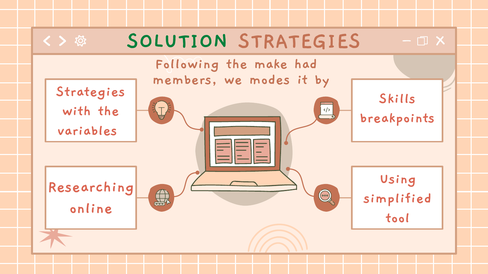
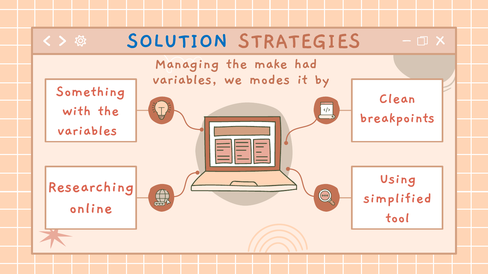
SOLUTION colour: green -> blue (177, 40)
Following: Following -> Managing (187, 63)
members: members -> variables (185, 79)
Strategies: Strategies -> Something (91, 91)
Skills: Skills -> Clean (397, 98)
